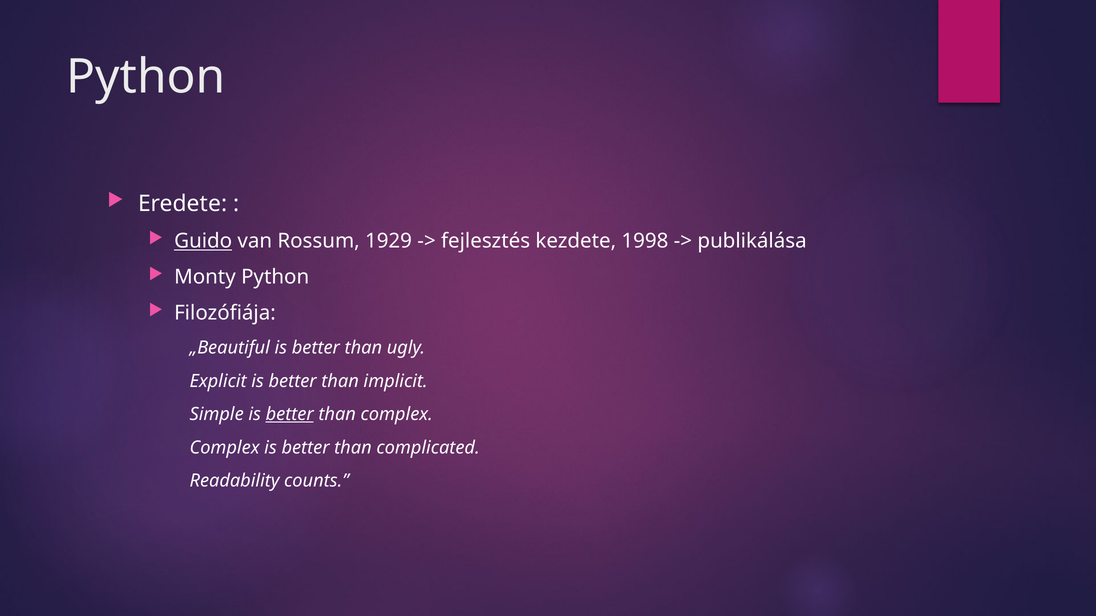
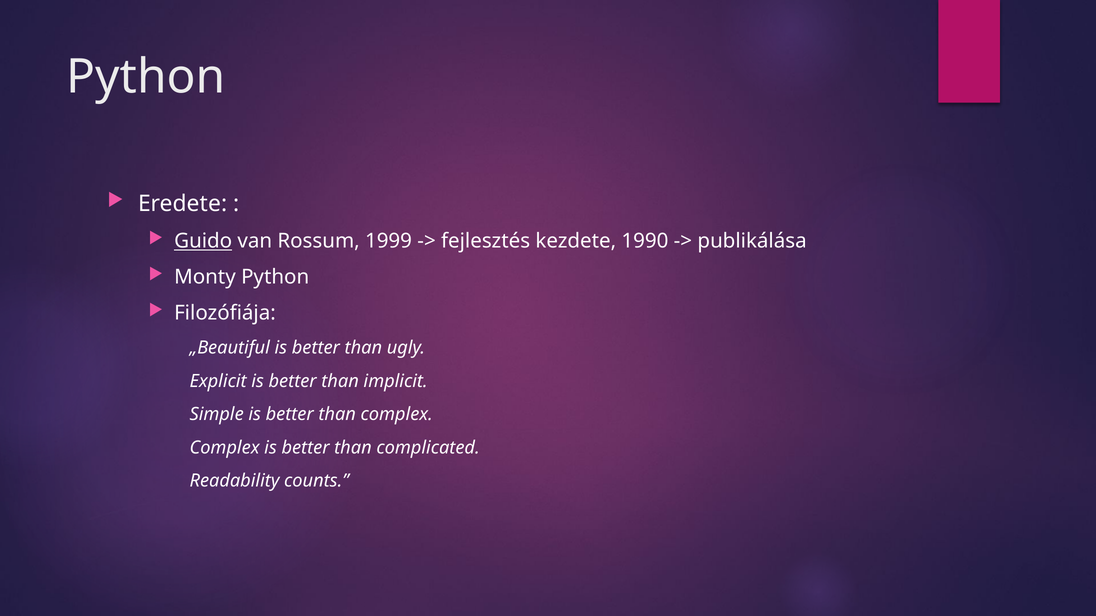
1929: 1929 -> 1999 (388, 241)
1998: 1998 -> 1990 (645, 241)
better underline: present -> none (290, 415)
